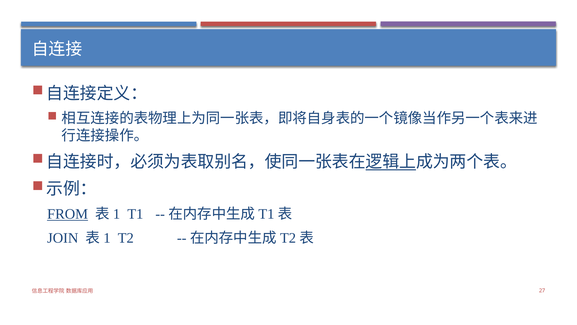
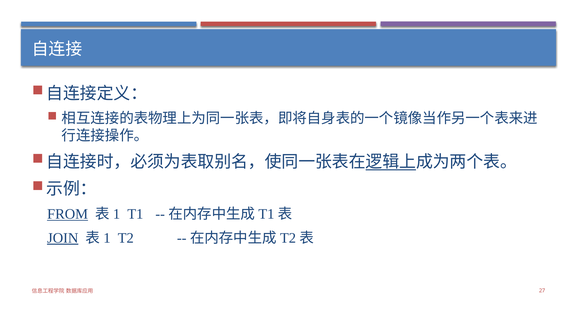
JOIN underline: none -> present (63, 238)
